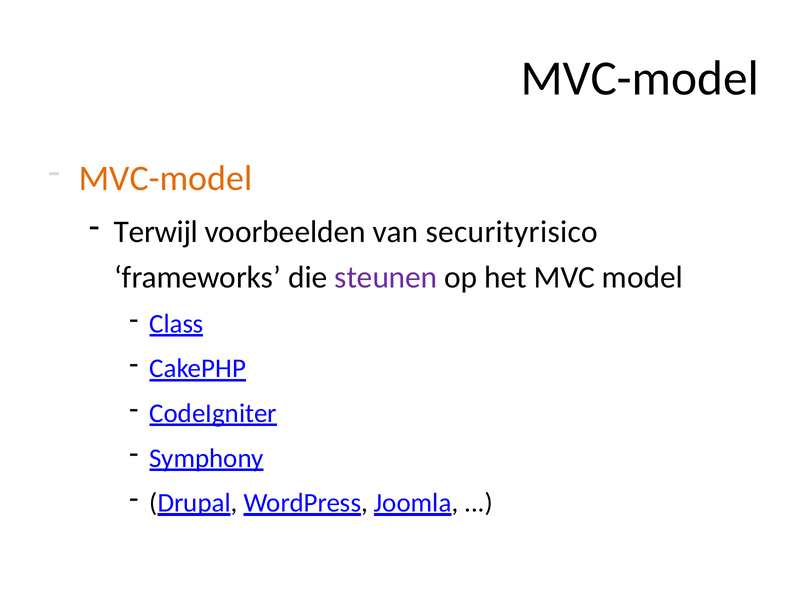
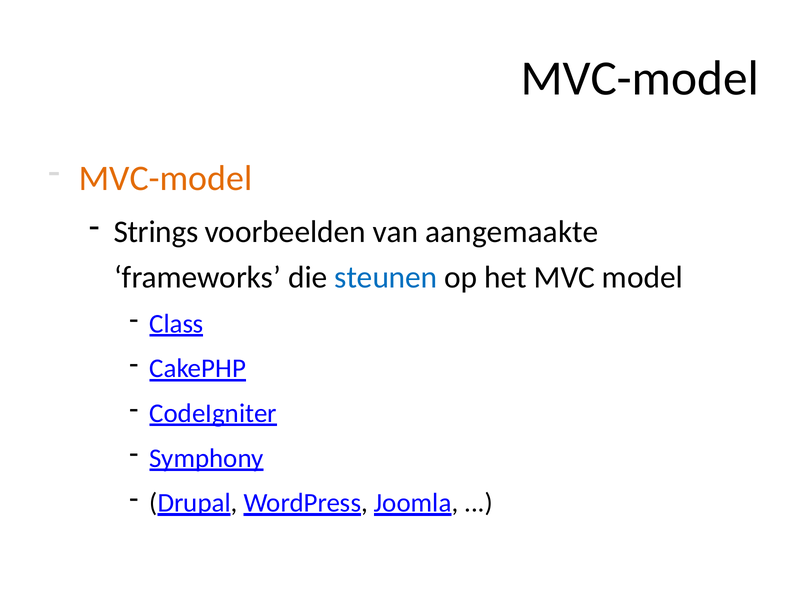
Terwijl: Terwijl -> Strings (156, 232)
securityrisico: securityrisico -> aangemaakte (512, 232)
steunen colour: purple -> blue (386, 277)
